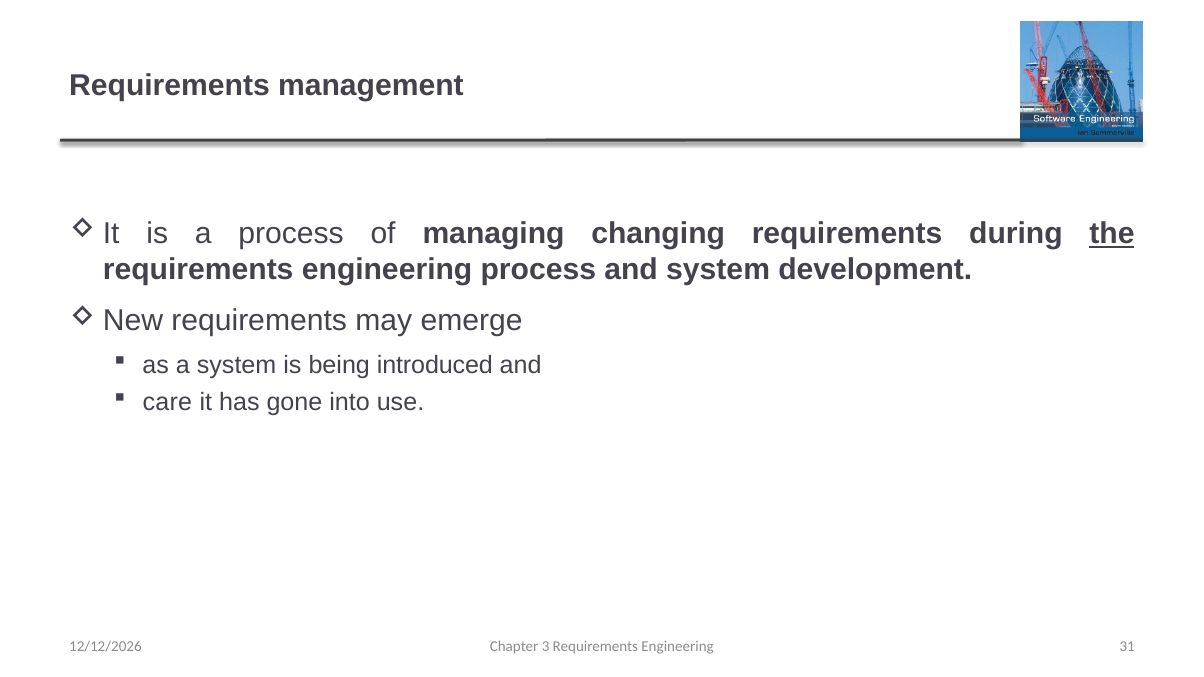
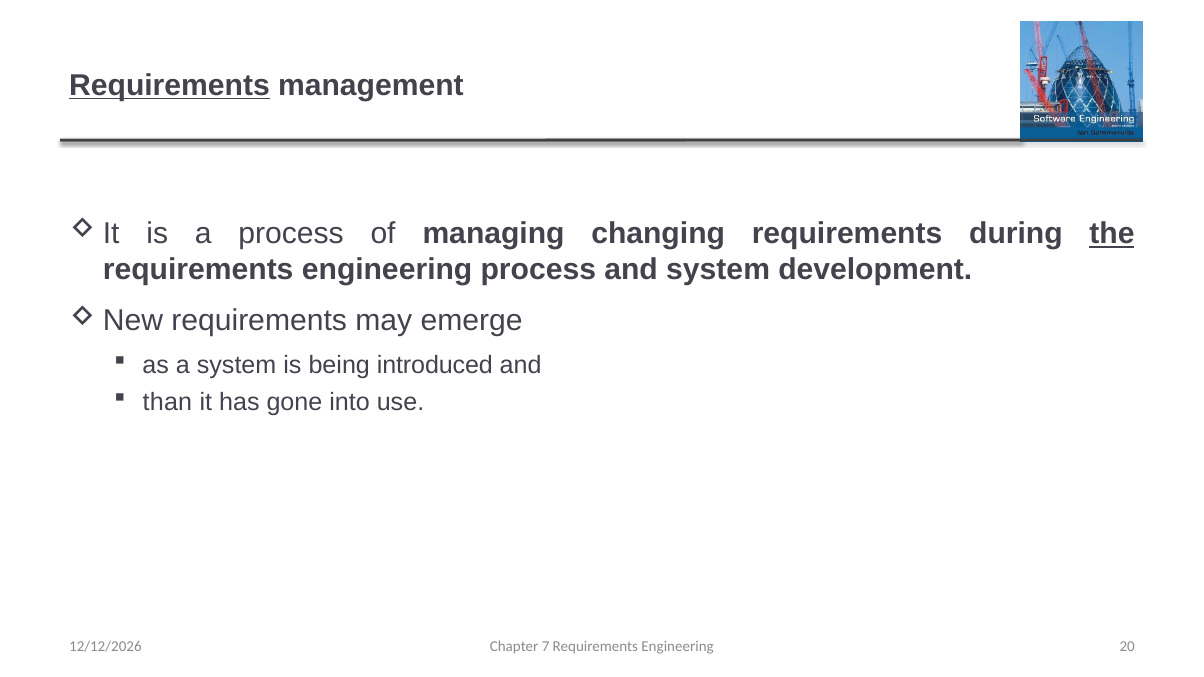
Requirements underline: none -> present (169, 86)
care: care -> than (167, 403)
3: 3 -> 7 (546, 647)
31: 31 -> 20 (1127, 647)
